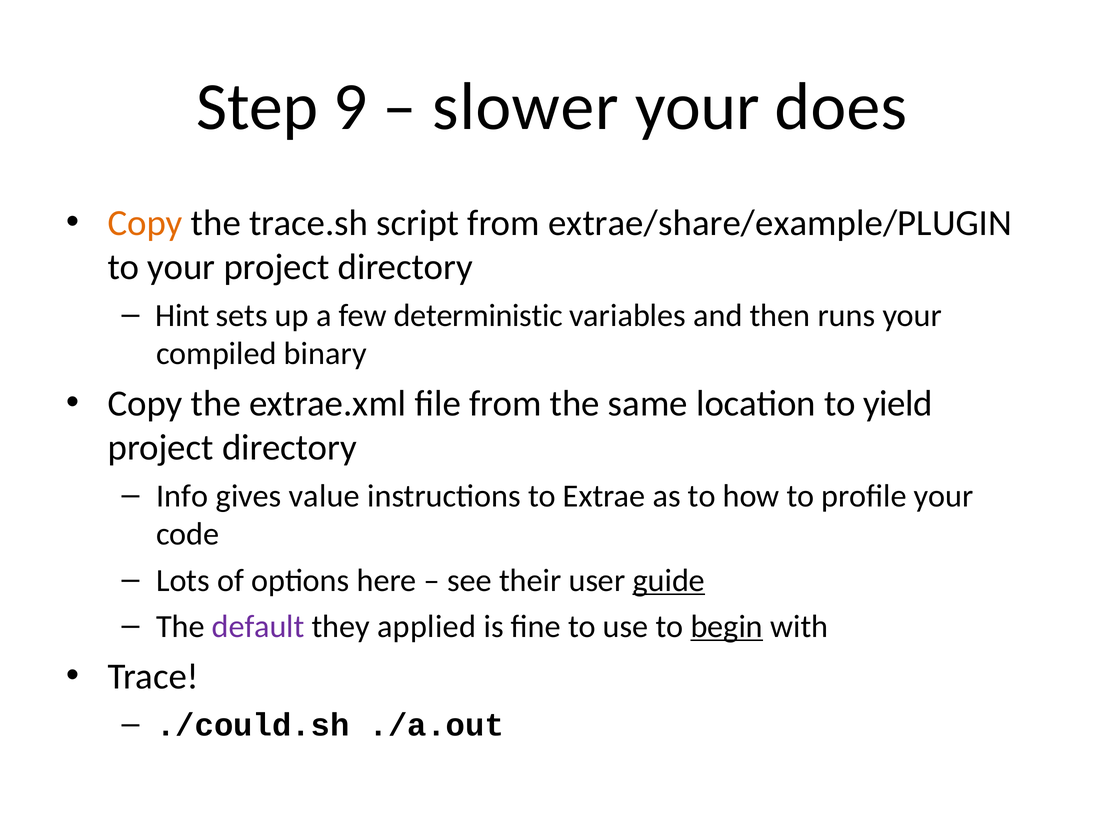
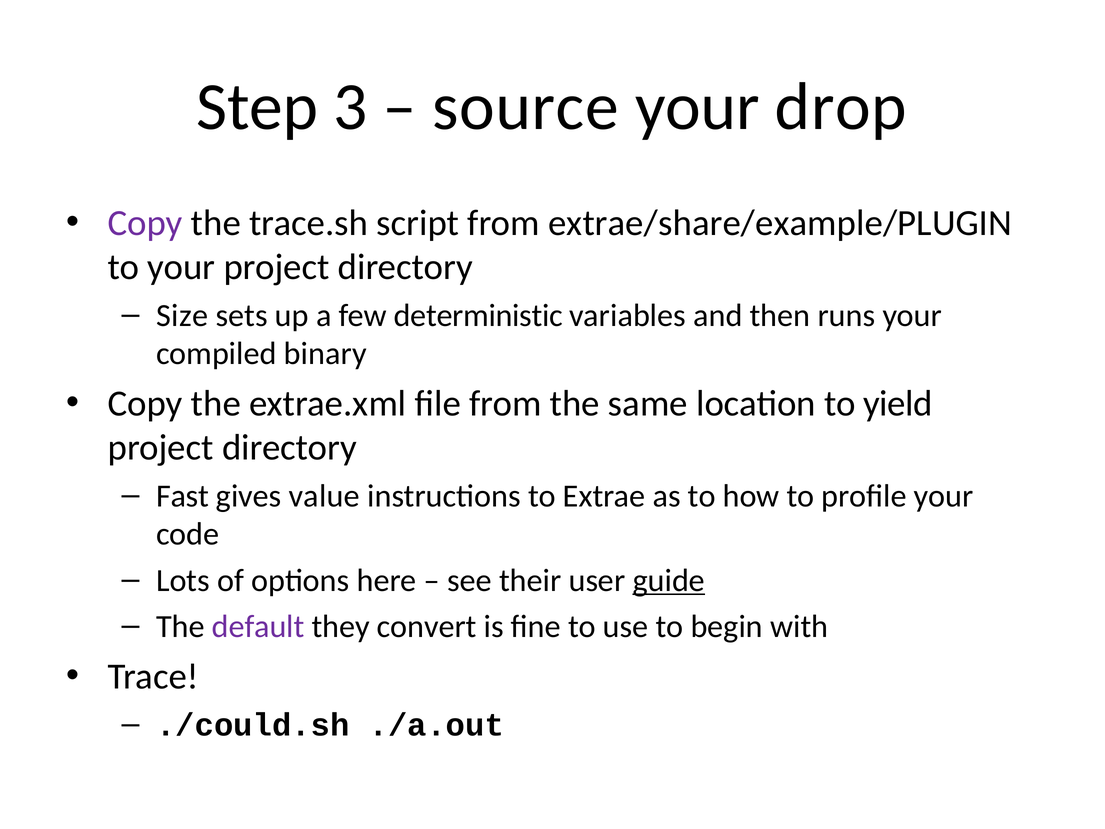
9: 9 -> 3 (351, 107)
slower: slower -> source (526, 107)
does: does -> drop (841, 107)
Copy colour: orange -> purple (145, 223)
Hint: Hint -> Size (182, 315)
Info: Info -> Fast (183, 496)
applied: applied -> convert (427, 626)
begin underline: present -> none (727, 626)
